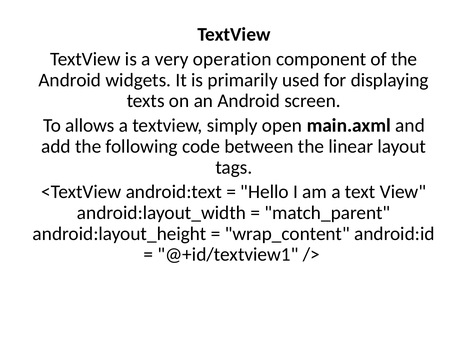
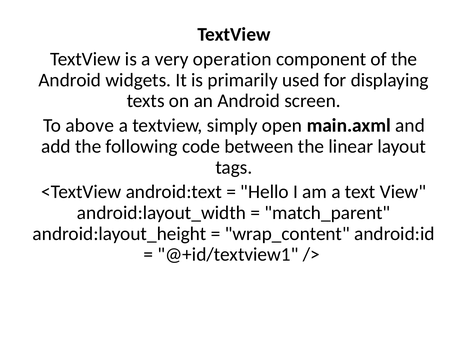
allows: allows -> above (90, 126)
